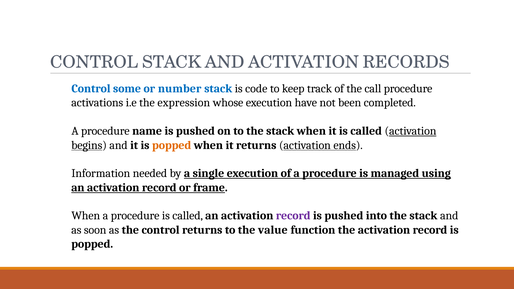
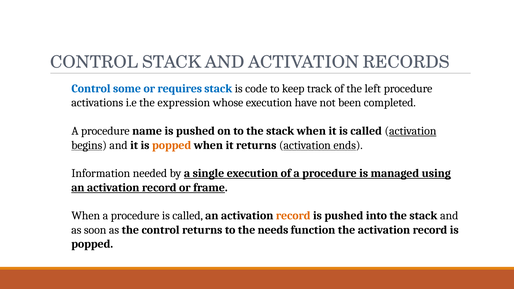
number: number -> requires (180, 89)
call: call -> left (373, 89)
record colour: purple -> orange (293, 216)
value: value -> needs (273, 230)
